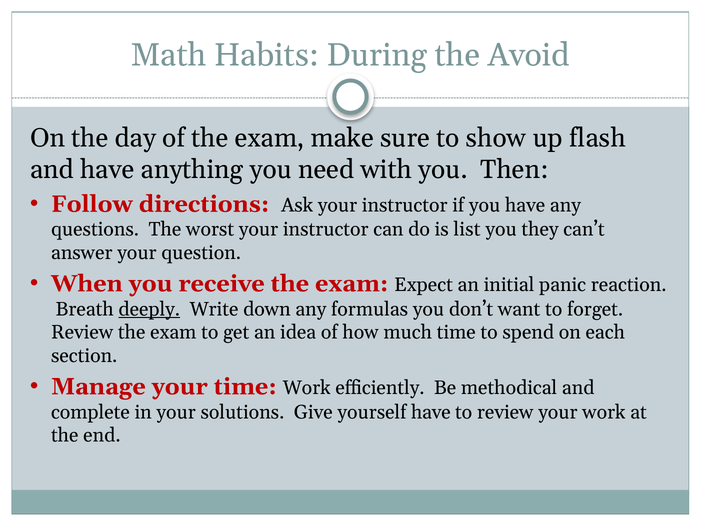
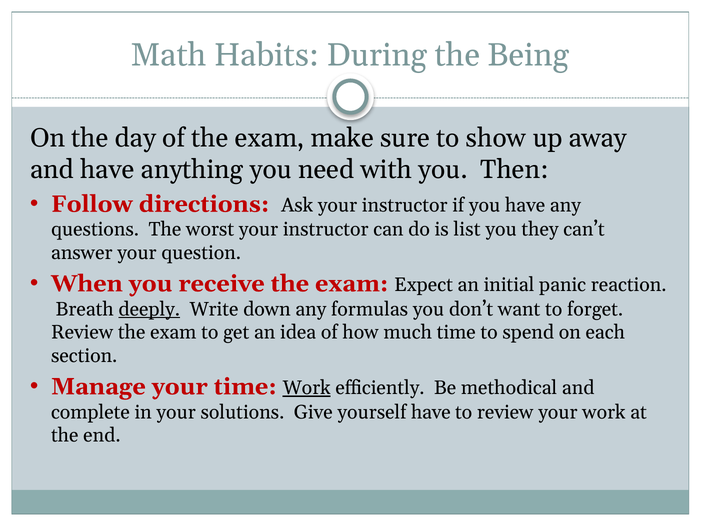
Avoid: Avoid -> Being (529, 55)
flash: flash -> away (598, 138)
Work underline: none -> present (307, 388)
